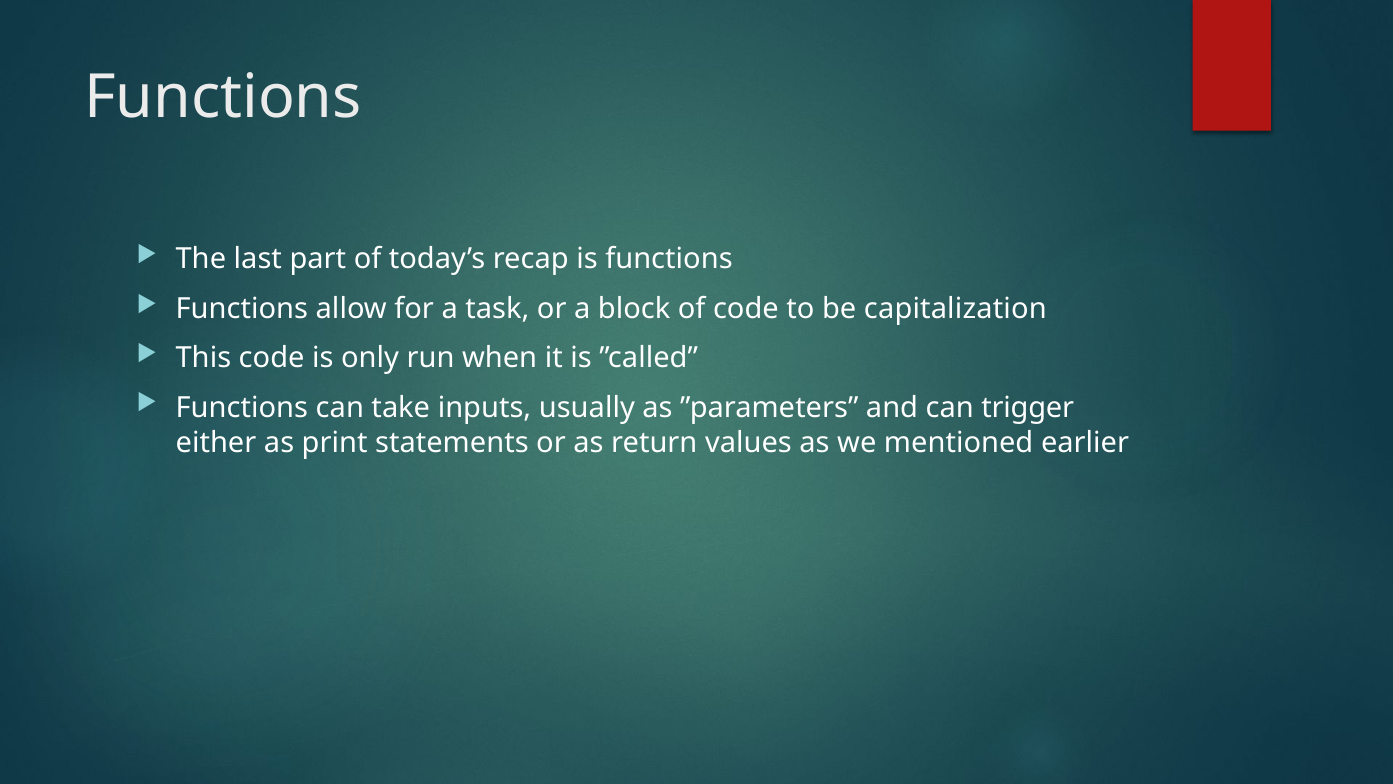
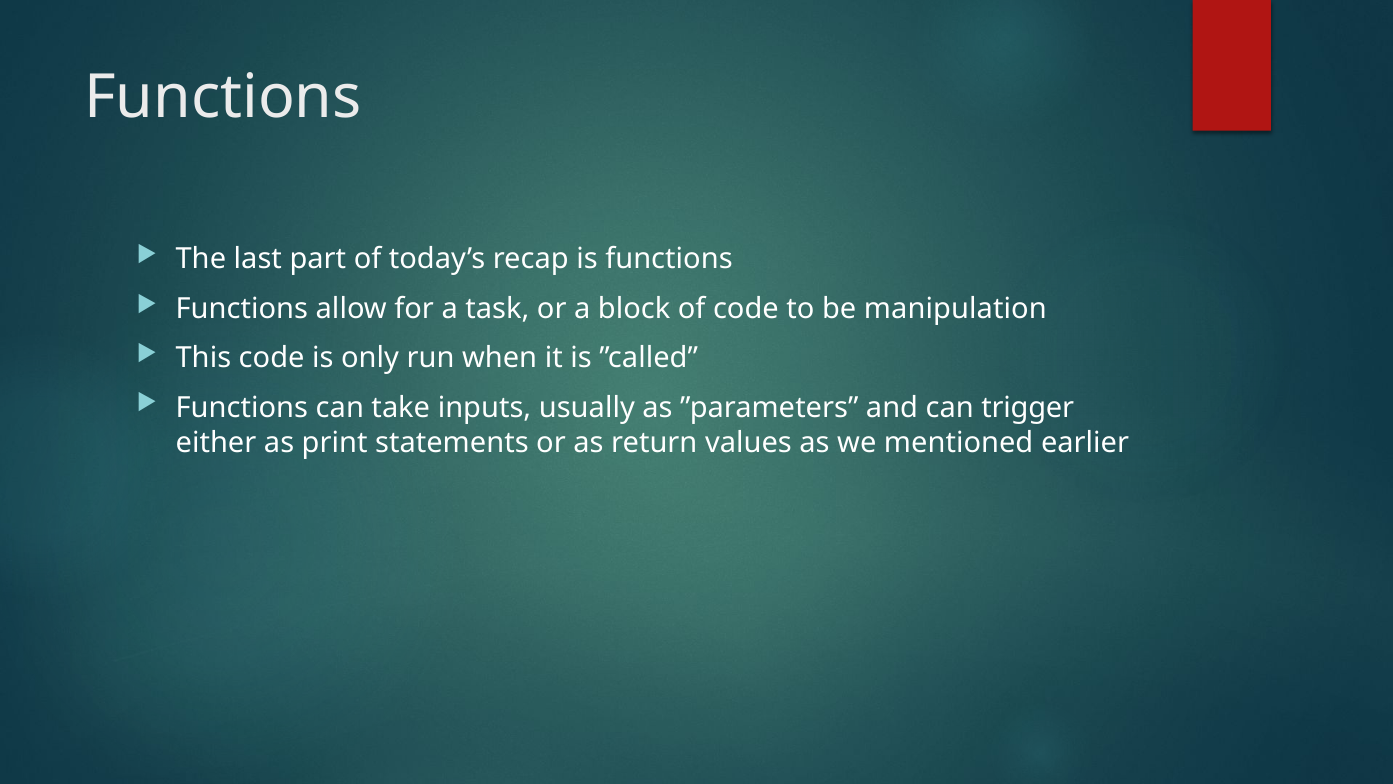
capitalization: capitalization -> manipulation (955, 309)
